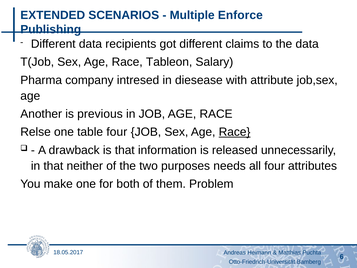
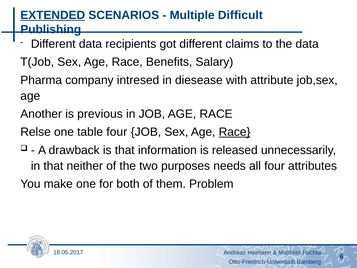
EXTENDED underline: none -> present (53, 15)
Enforce: Enforce -> Difficult (240, 15)
Tableon: Tableon -> Benefits (169, 62)
